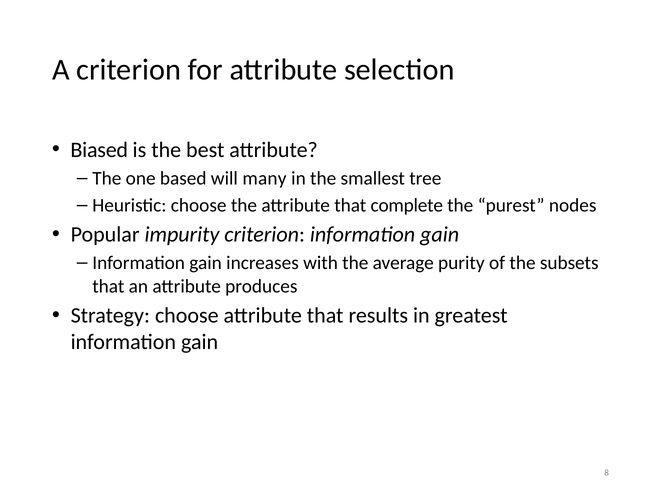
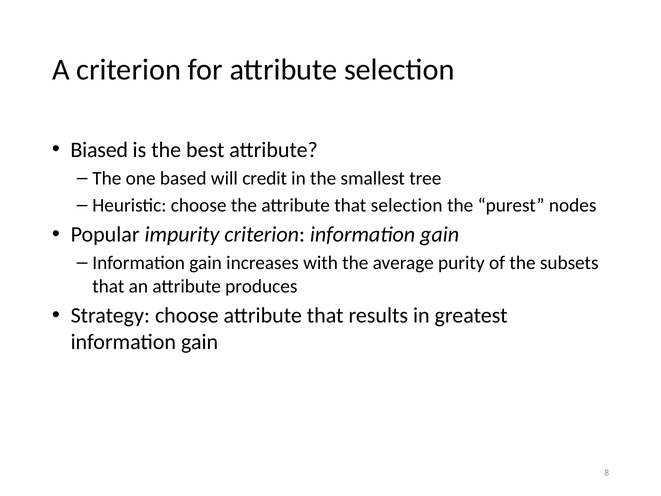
many: many -> credit (265, 178)
that complete: complete -> selection (407, 205)
